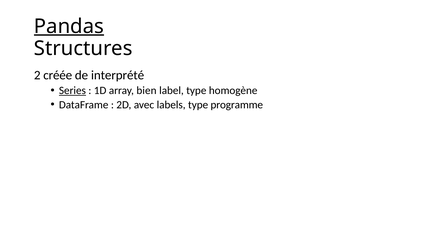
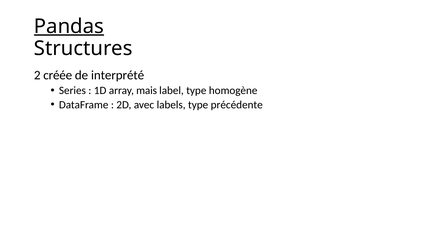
Series underline: present -> none (72, 91)
bien: bien -> mais (147, 91)
programme: programme -> précédente (237, 105)
